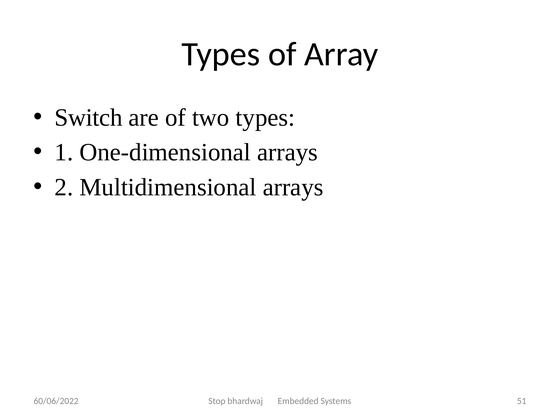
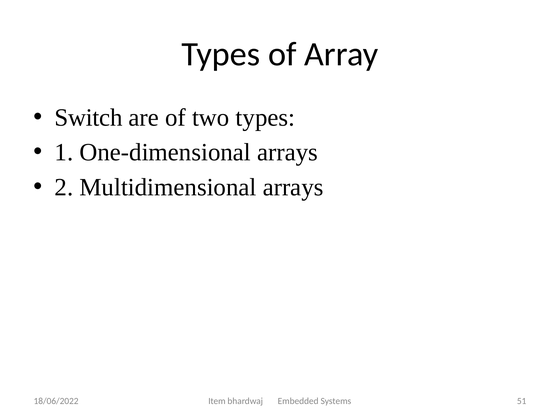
Stop: Stop -> Item (217, 401)
60/06/2022: 60/06/2022 -> 18/06/2022 (56, 401)
